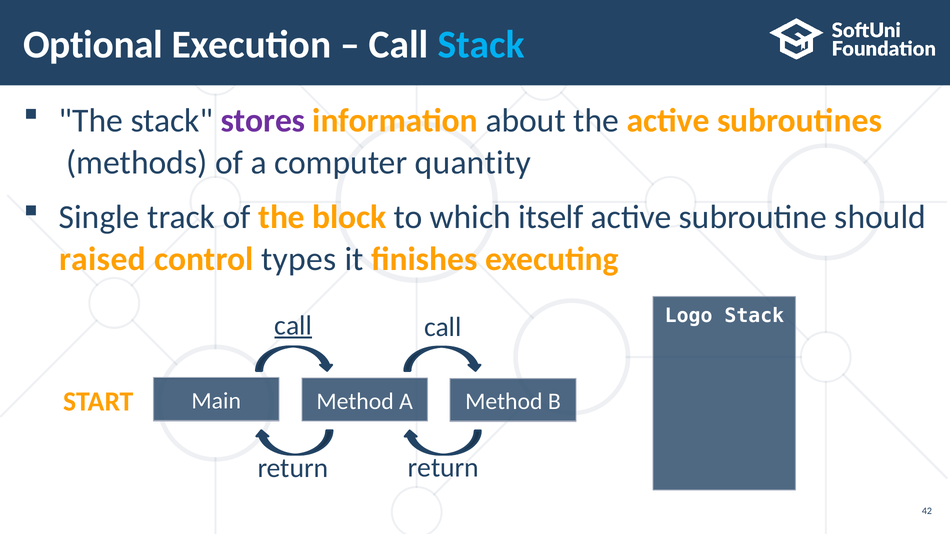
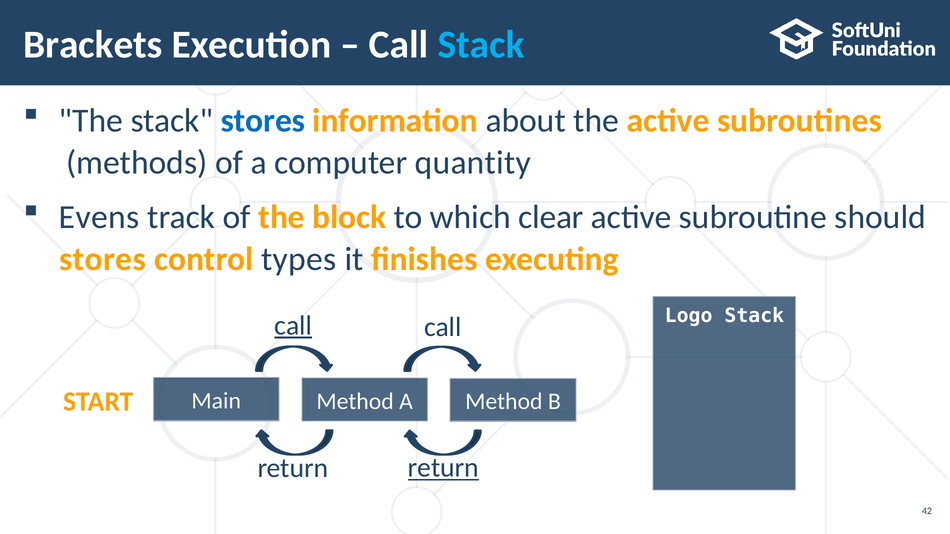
Optional: Optional -> Brackets (93, 45)
stores colour: purple -> blue (263, 121)
Single: Single -> Evens (99, 217)
itself: itself -> clear (551, 217)
raised: raised -> stores (103, 259)
return underline: none -> present (443, 468)
